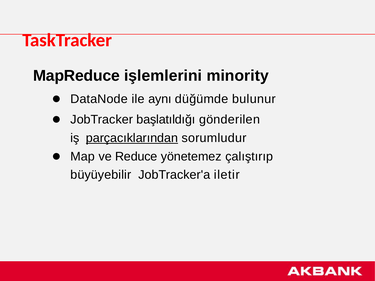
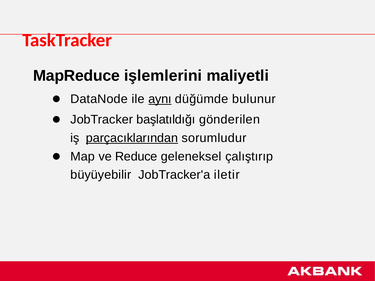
minority: minority -> maliyetli (238, 76)
aynı underline: none -> present (160, 99)
yönetemez: yönetemez -> geleneksel (191, 157)
